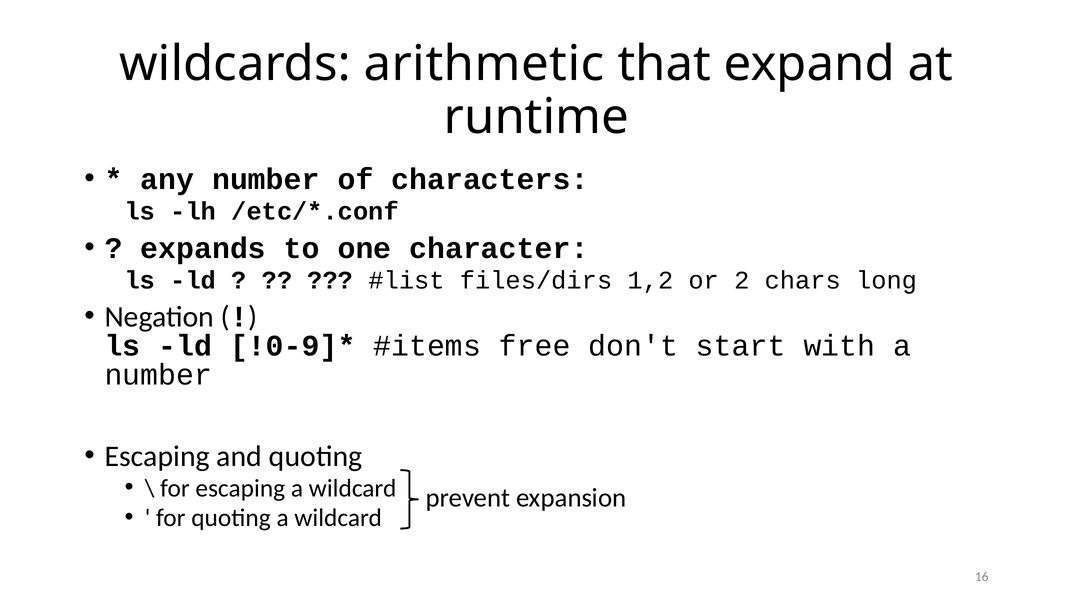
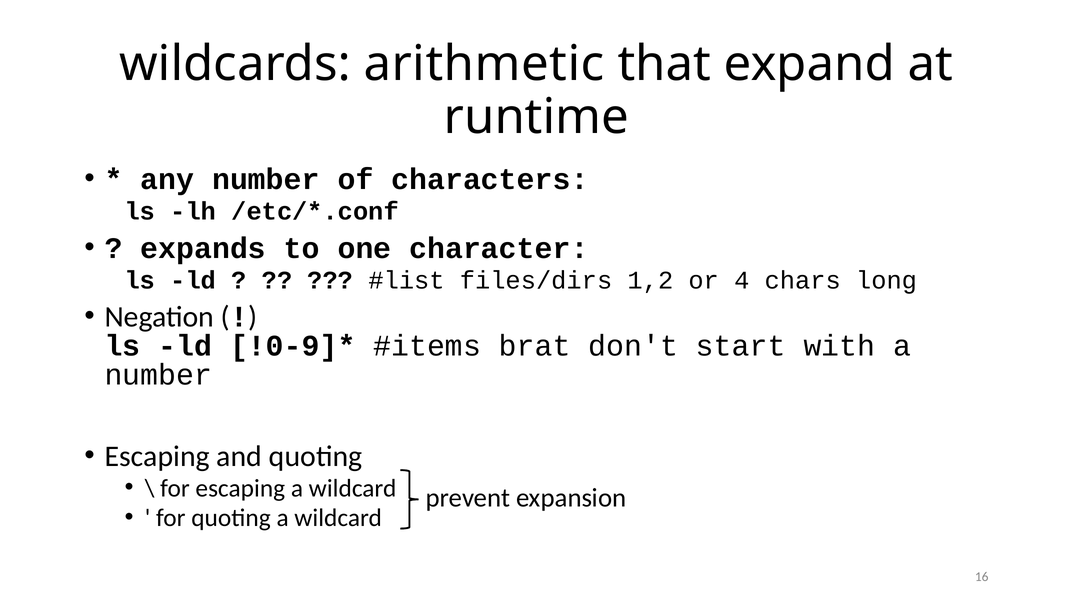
2: 2 -> 4 (742, 280)
free: free -> brat (535, 346)
